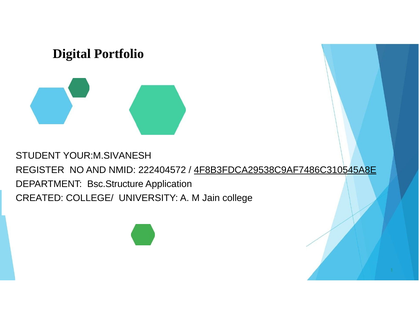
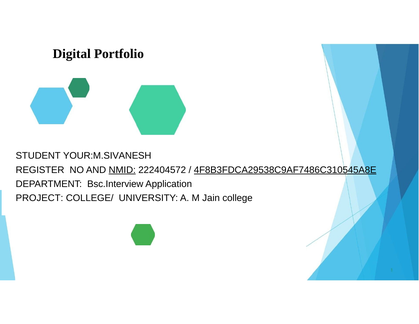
NMID underline: none -> present (122, 170)
Bsc.Structure: Bsc.Structure -> Bsc.Interview (115, 184)
CREATED: CREATED -> PROJECT (39, 198)
